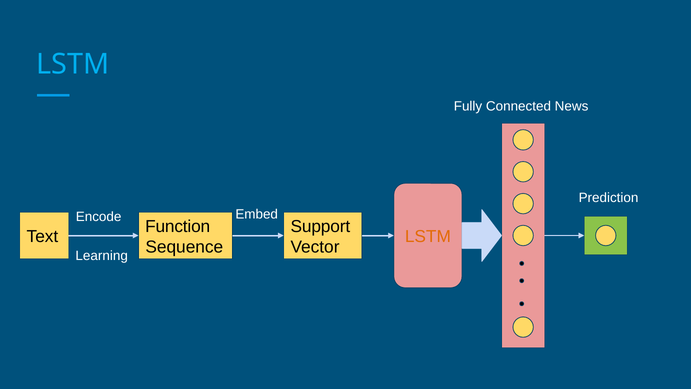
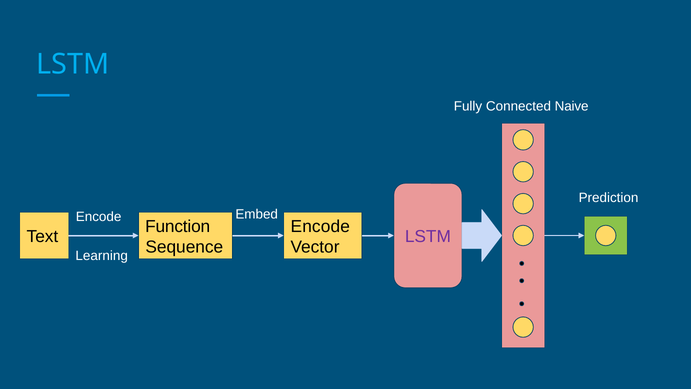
News: News -> Naive (572, 106)
Support: Support -> Encode (320, 226)
LSTM colour: orange -> purple (428, 237)
